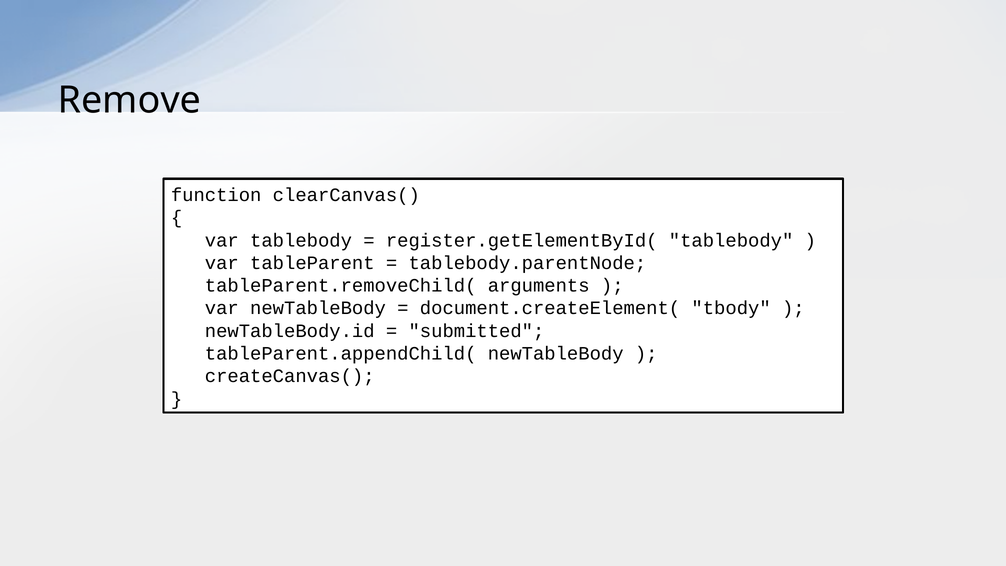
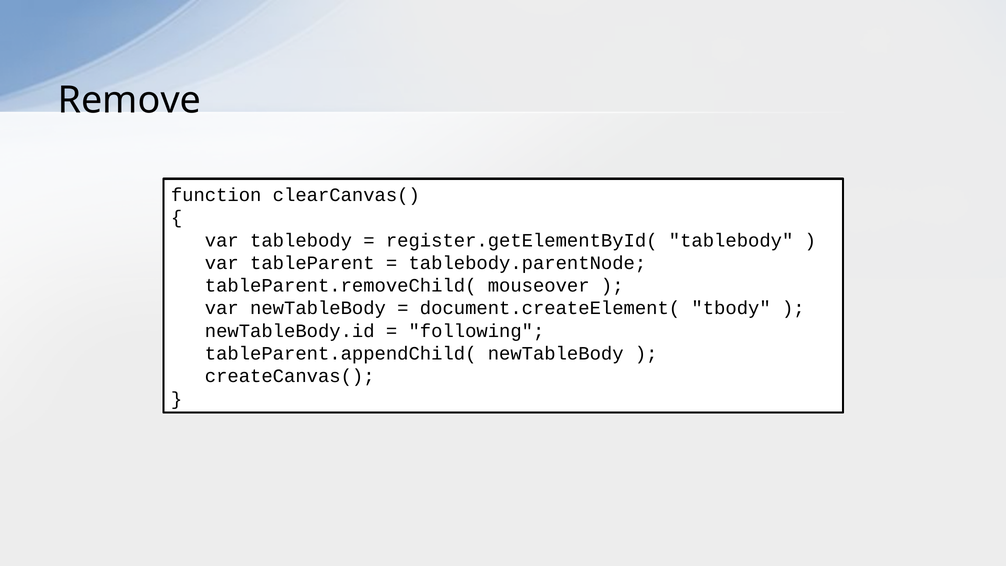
arguments: arguments -> mouseover (539, 286)
submitted: submitted -> following (476, 331)
